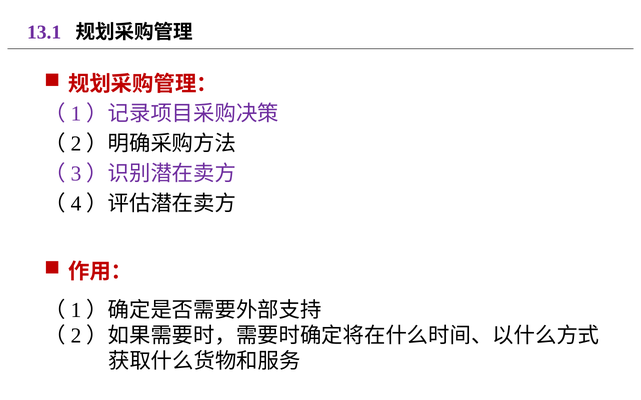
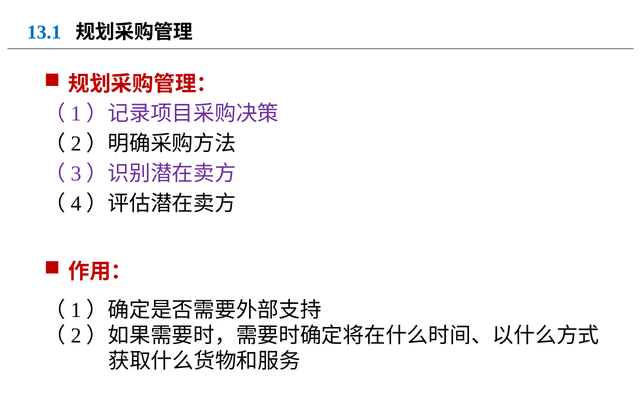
13.1 colour: purple -> blue (44, 33)
